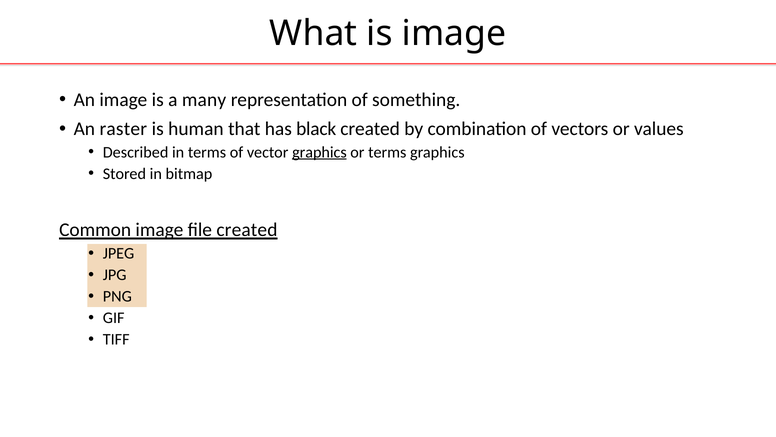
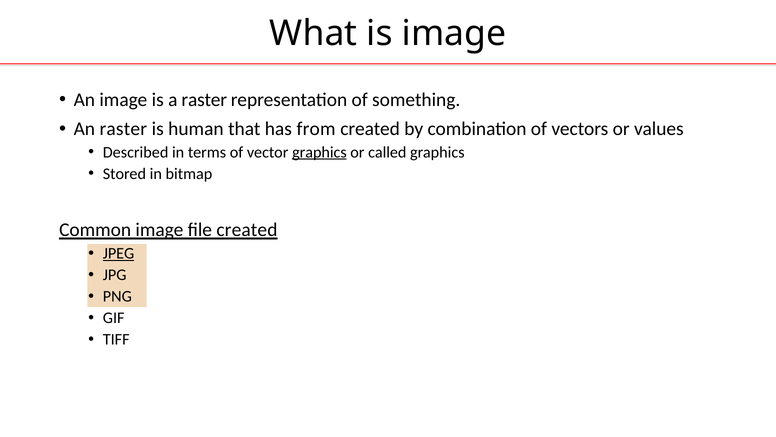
a many: many -> raster (204, 100)
black: black -> from (316, 129)
or terms: terms -> called (387, 152)
JPEG underline: none -> present (119, 253)
